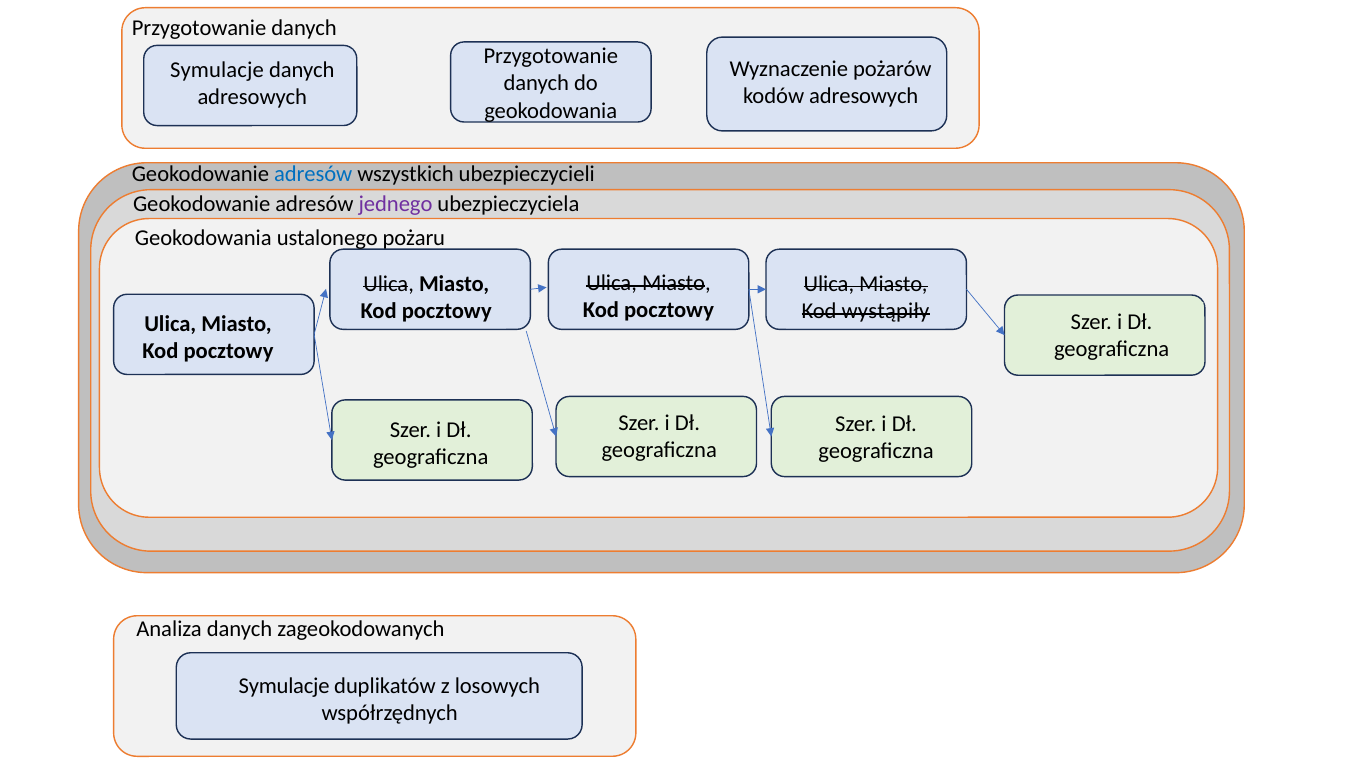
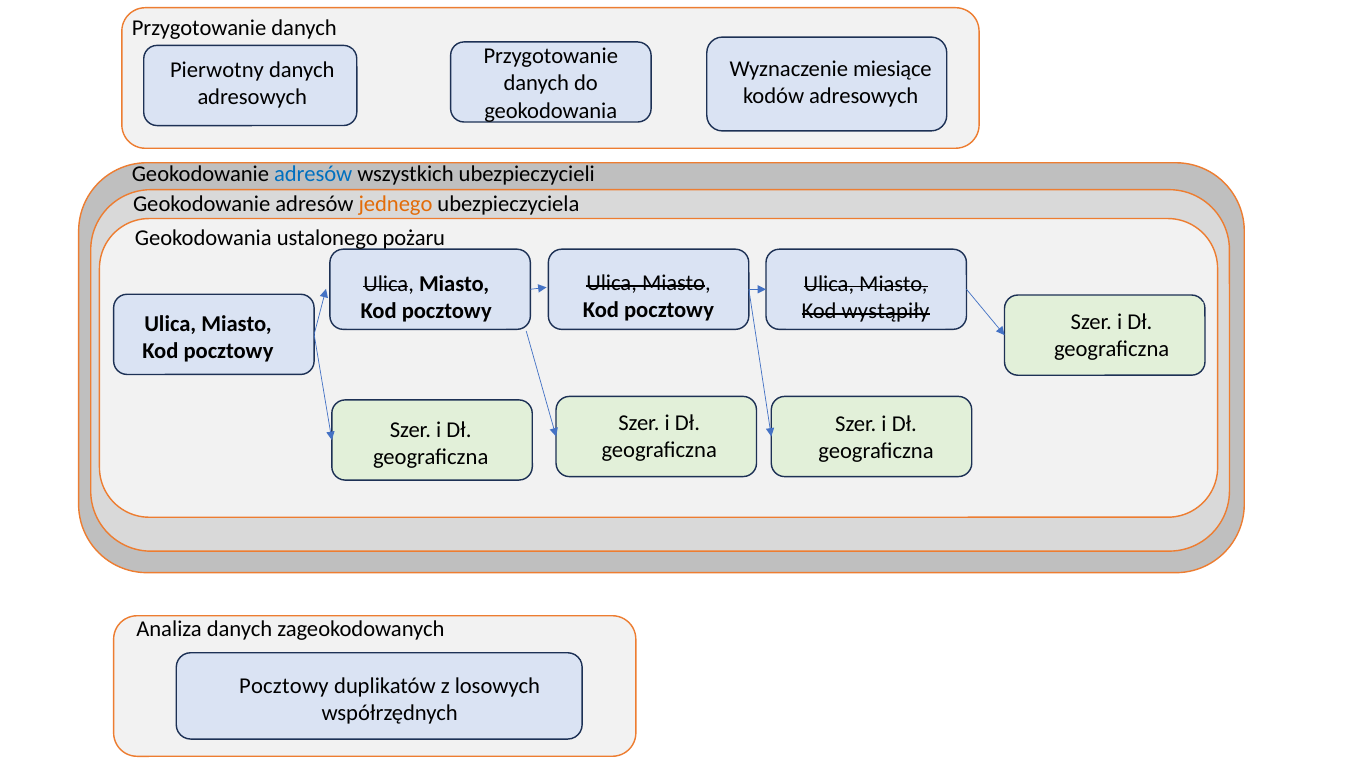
pożarów: pożarów -> miesiące (892, 69)
Symulacje: Symulacje -> Pierwotny (217, 70)
jednego colour: purple -> orange (396, 204)
Symulacje: Symulacje -> Pocztowy (284, 686)
